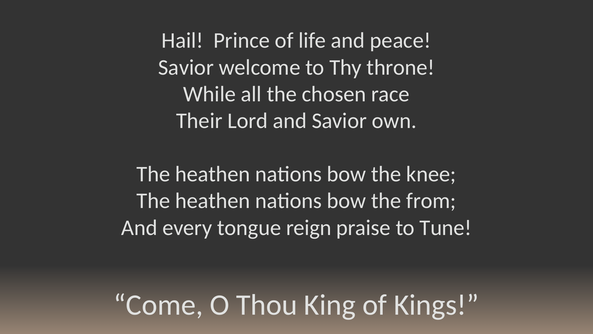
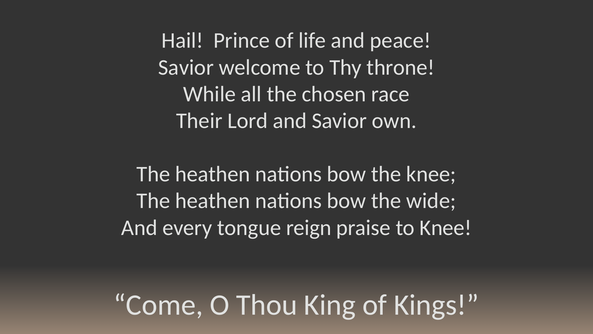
from: from -> wide (431, 201)
to Tune: Tune -> Knee (446, 227)
